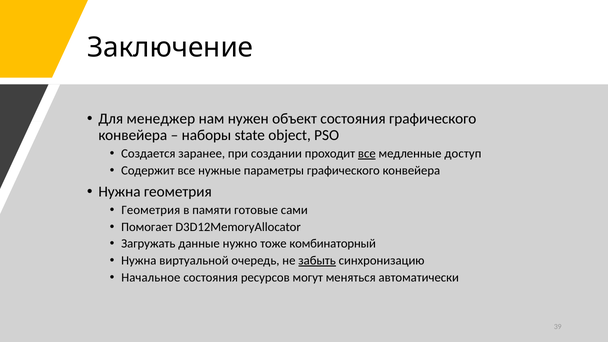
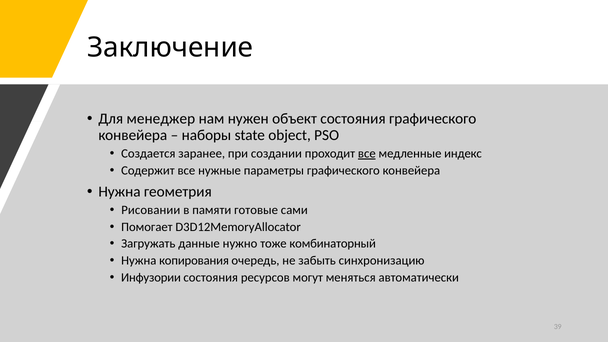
доступ: доступ -> индекс (463, 154)
Геометрия: Геометрия -> Рисовании (151, 210)
виртуальной: виртуальной -> копирования (194, 261)
забыть underline: present -> none (317, 261)
Начальное: Начальное -> Инфузории (151, 277)
